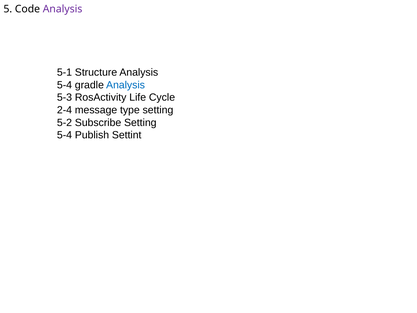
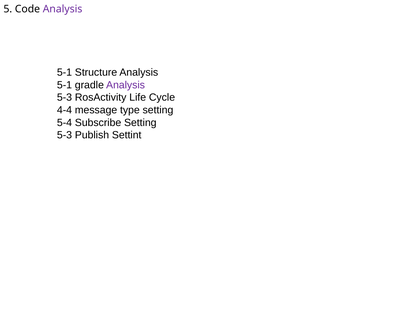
5-4: 5-4 -> 5-1 (65, 85)
Analysis colour: blue -> purple (126, 85)
2-4: 2-4 -> 4-4 (65, 110)
5-2: 5-2 -> 5-4 (65, 122)
5-4: 5-4 -> 5-3 (65, 135)
